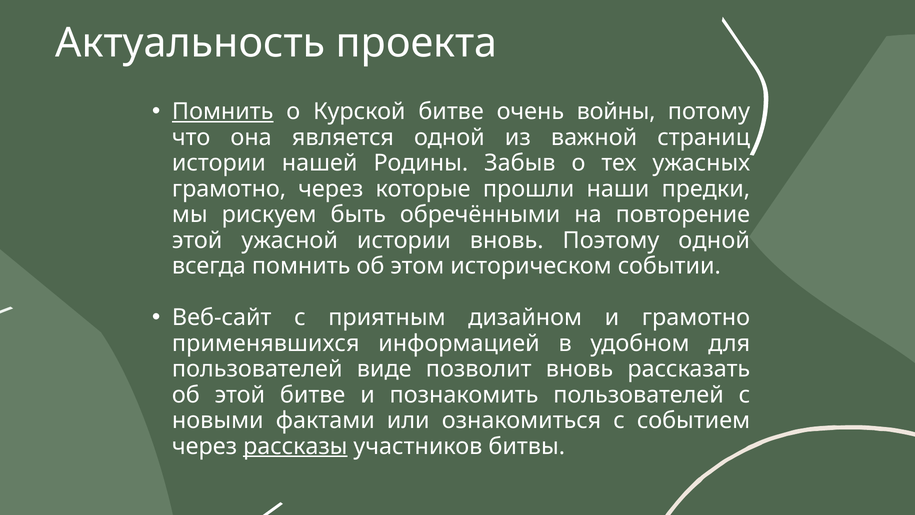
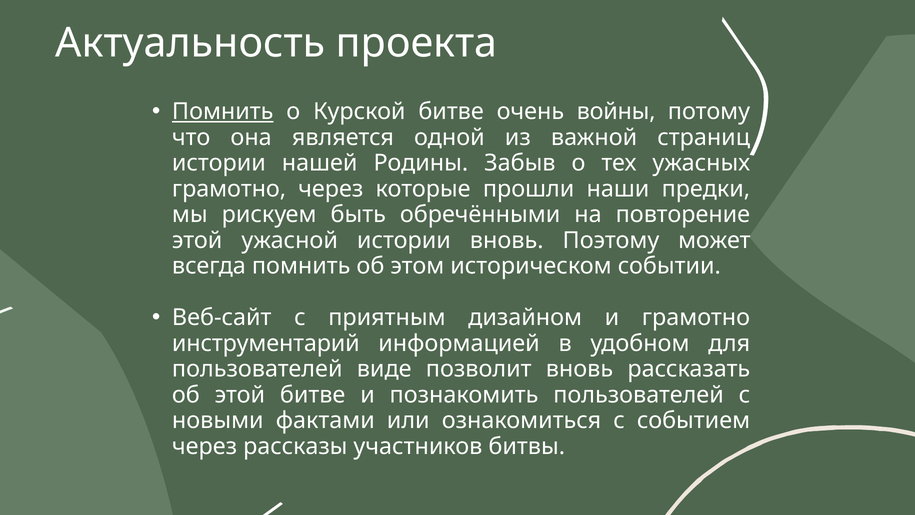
Поэтому одной: одной -> может (714, 240)
применявшихся: применявшихся -> инструментарий (266, 343)
рассказы underline: present -> none (295, 446)
